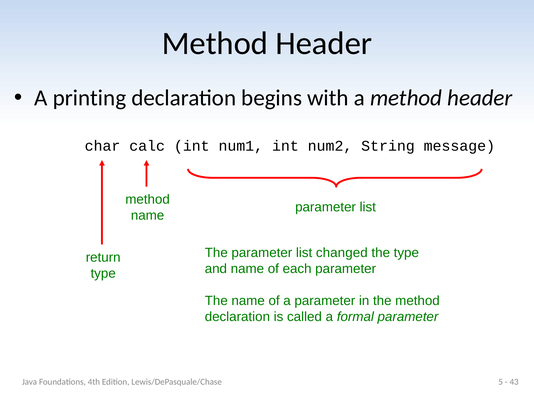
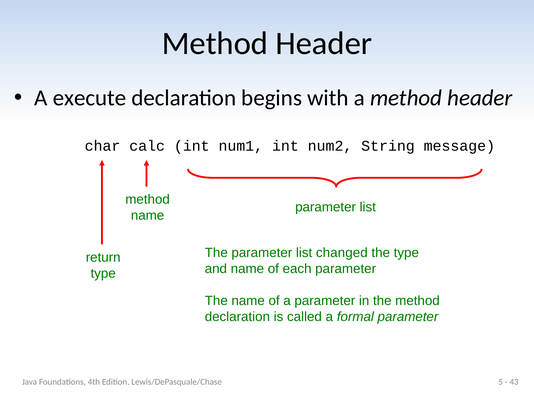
printing: printing -> execute (89, 98)
